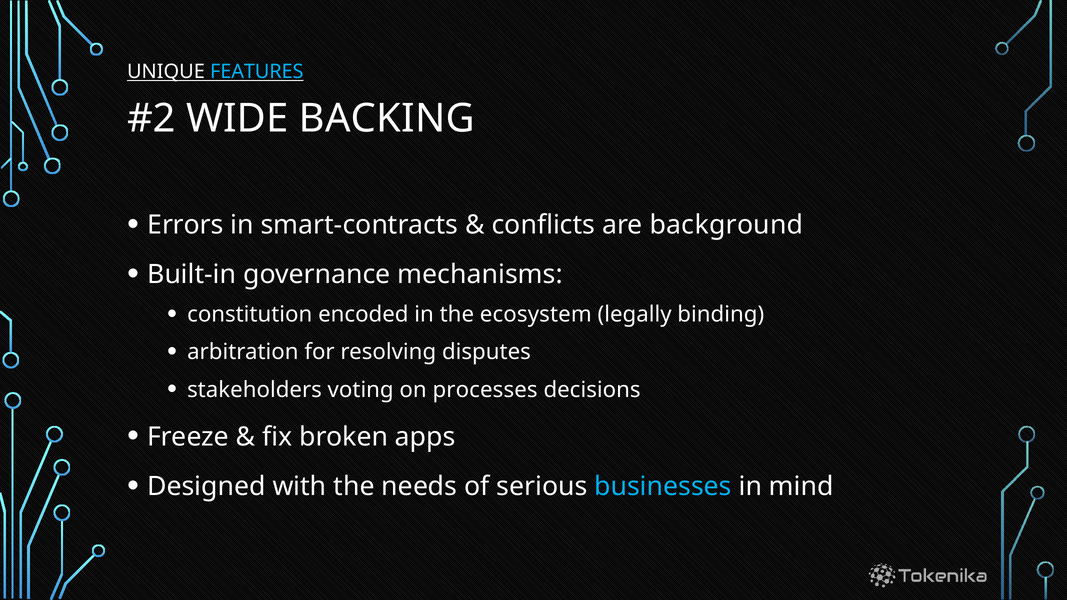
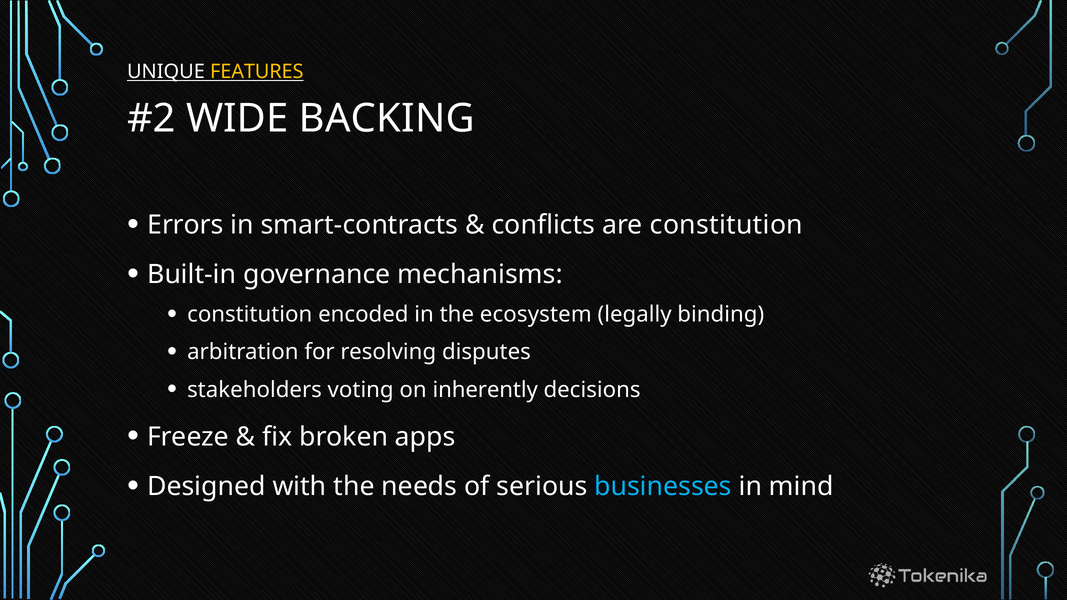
FEATURES colour: light blue -> yellow (257, 71)
are background: background -> constitution (726, 225)
processes: processes -> inherently (485, 390)
